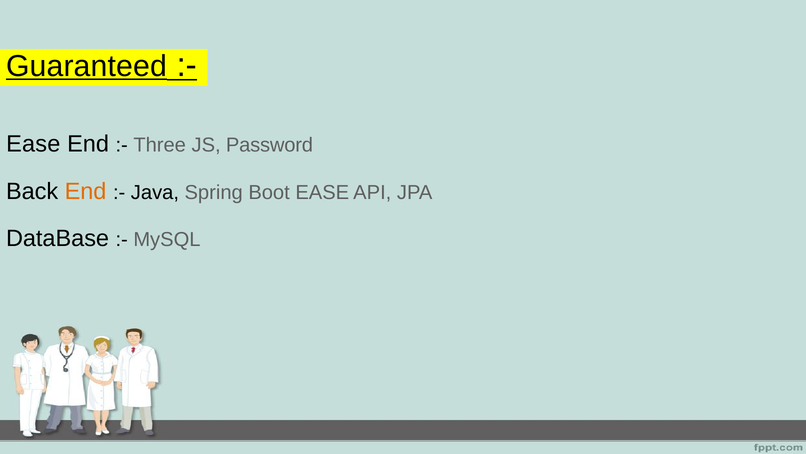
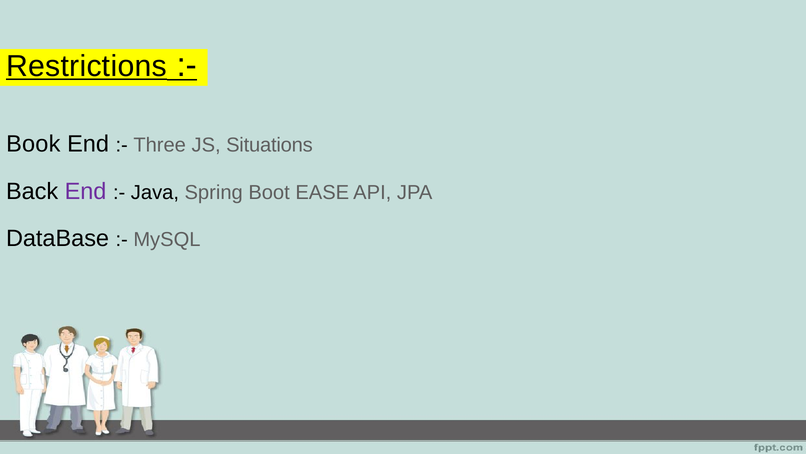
Guaranteed: Guaranteed -> Restrictions (86, 66)
Ease: Ease -> Book (33, 144)
Password: Password -> Situations (269, 145)
End colour: orange -> purple (86, 191)
